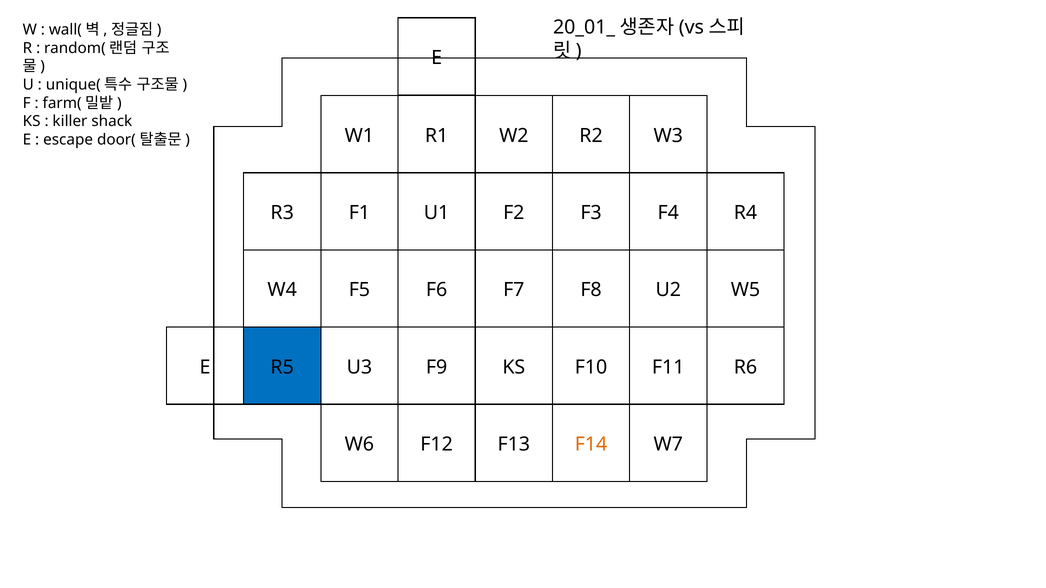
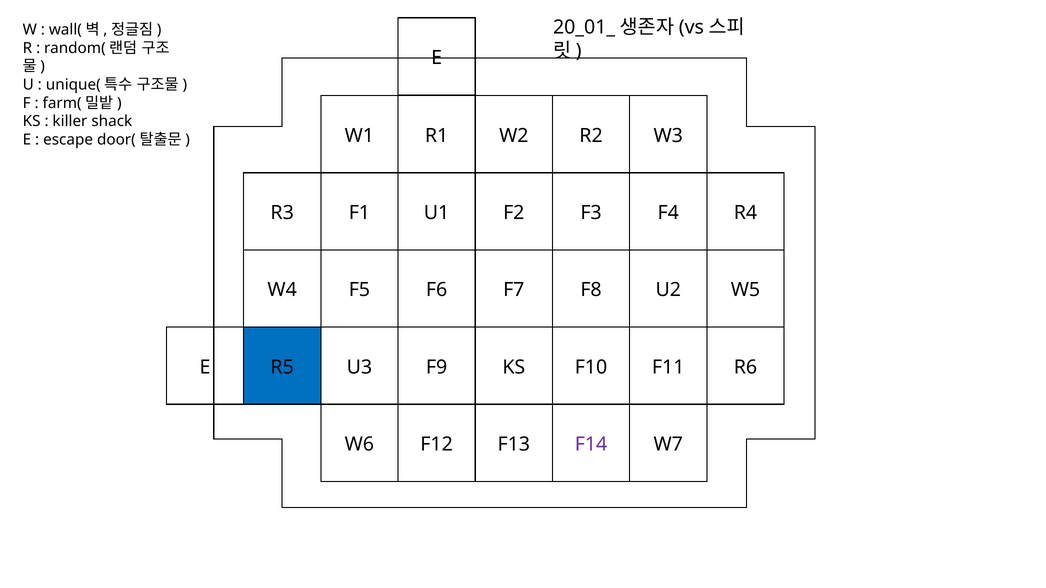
F14 colour: orange -> purple (591, 445)
